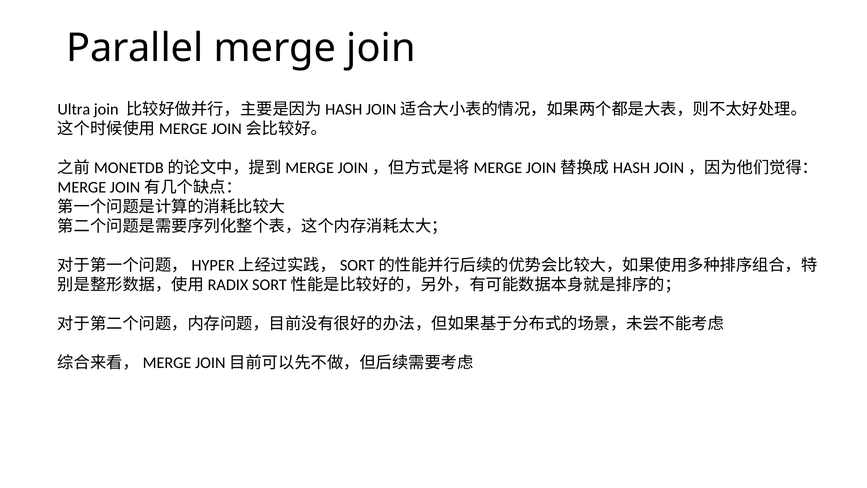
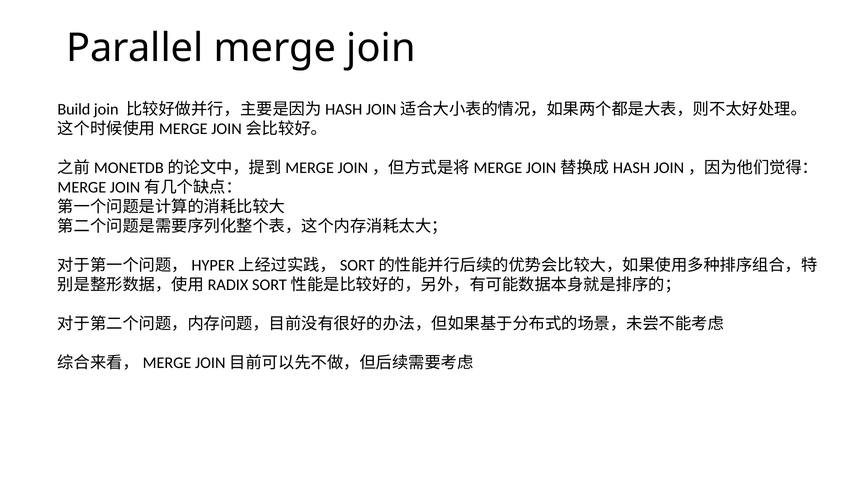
Ultra: Ultra -> Build (74, 109)
